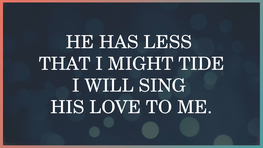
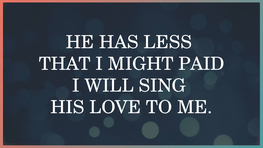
TIDE: TIDE -> PAID (201, 64)
